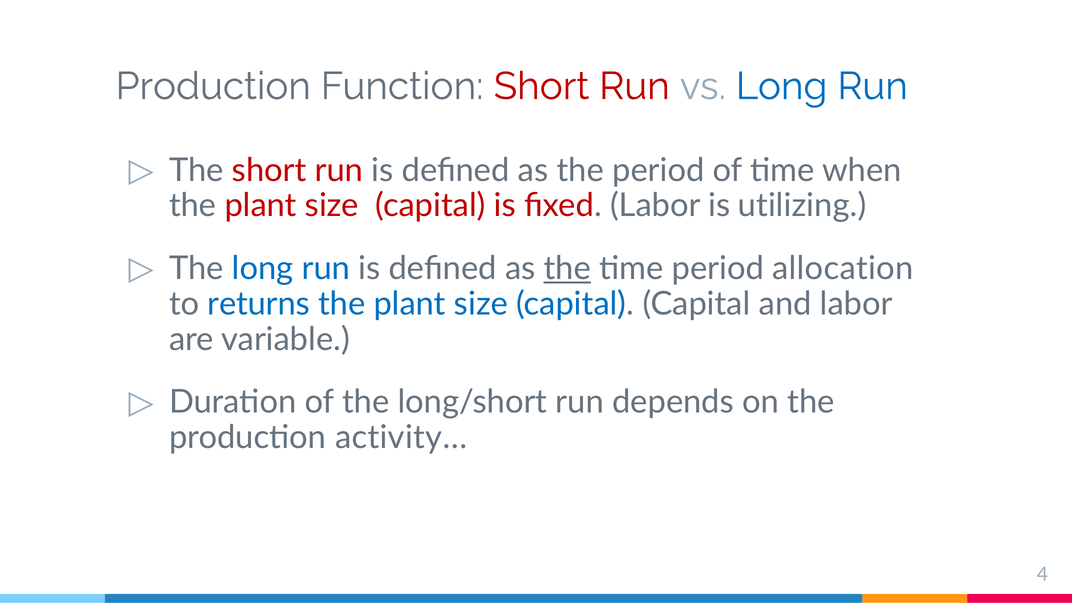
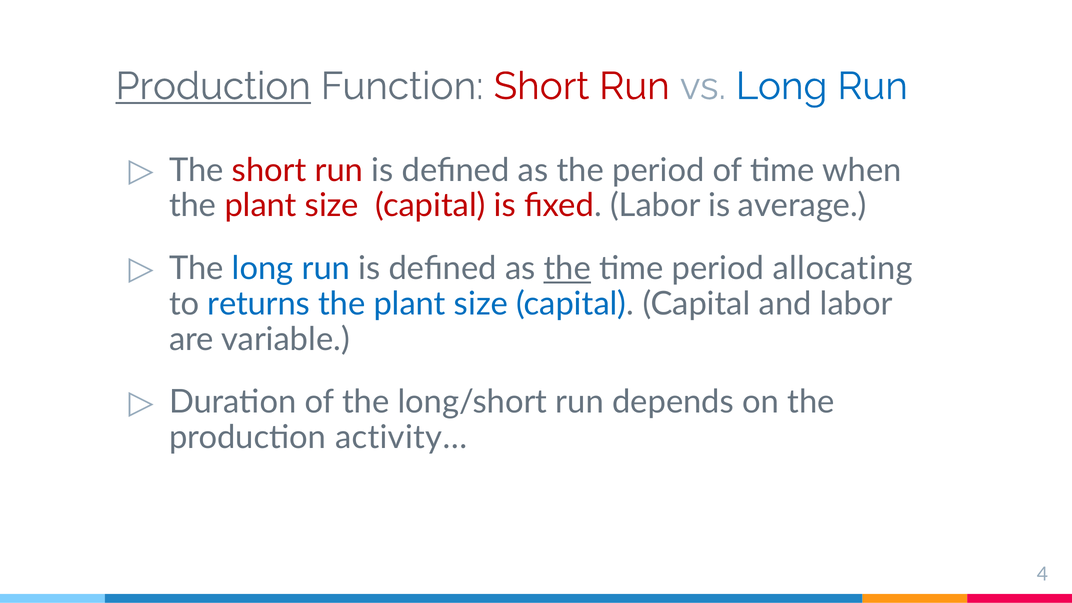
Production underline: none -> present (213, 86)
utilizing: utilizing -> average (802, 206)
allocation: allocation -> allocating (843, 269)
